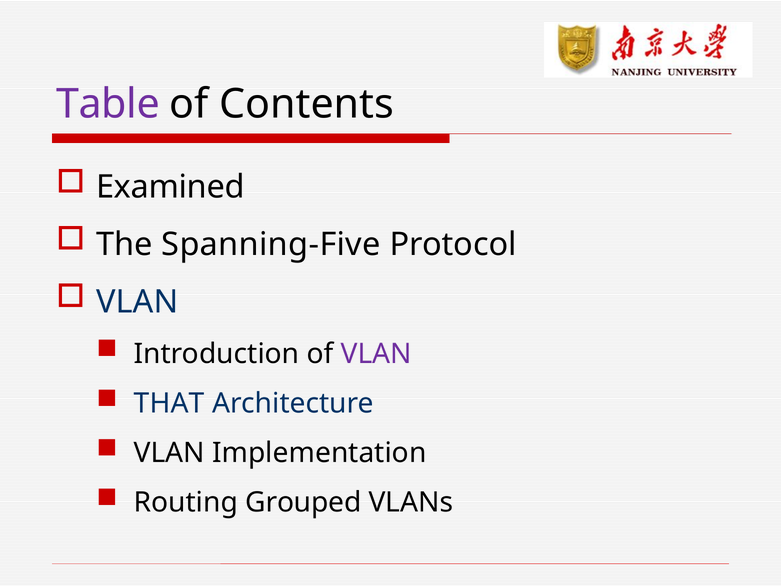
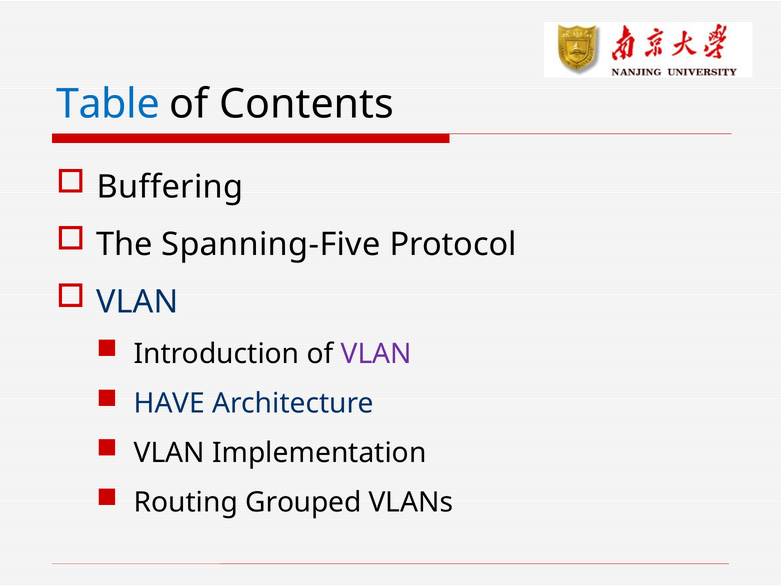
Table colour: purple -> blue (108, 104)
Examined: Examined -> Buffering (170, 187)
THAT: THAT -> HAVE (169, 403)
